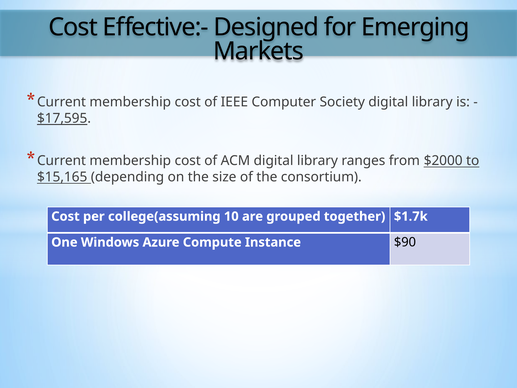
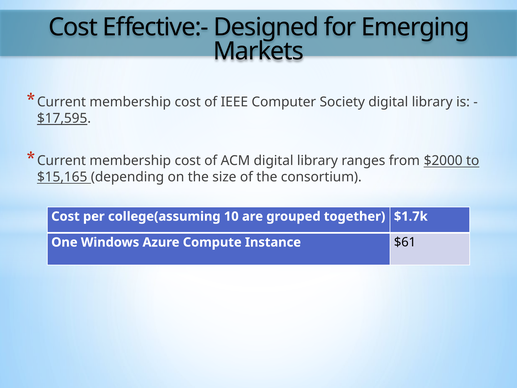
$90: $90 -> $61 (405, 242)
